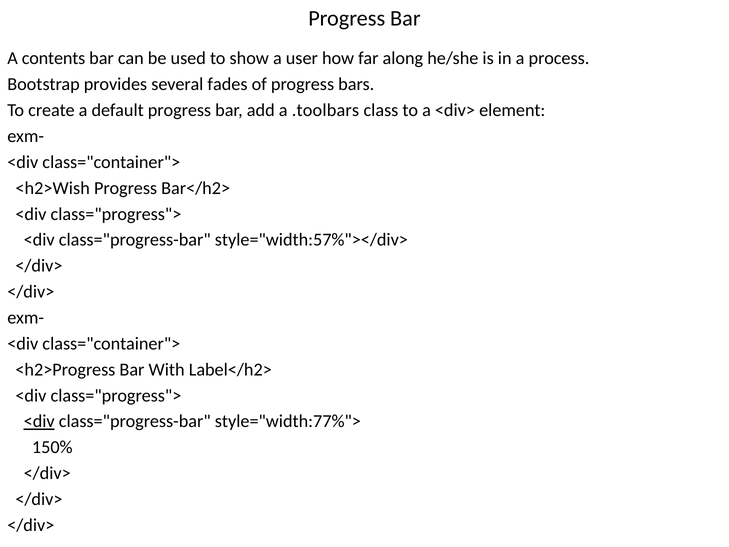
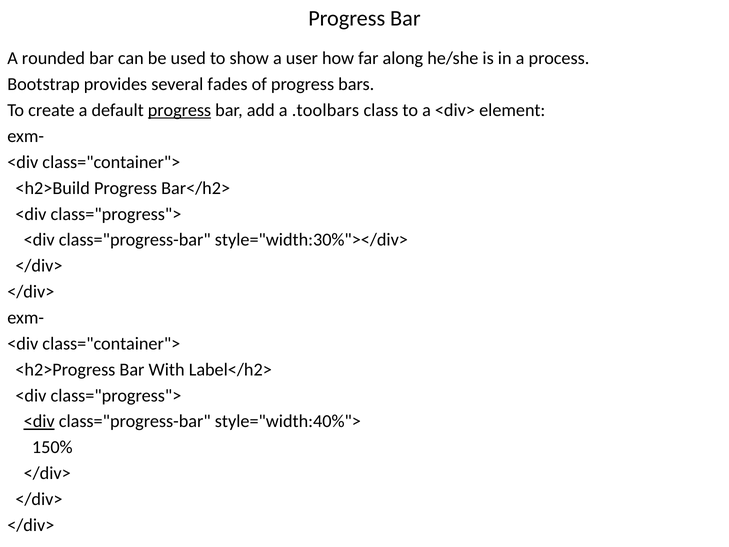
contents: contents -> rounded (53, 58)
progress underline: none -> present (179, 110)
<h2>Wish: <h2>Wish -> <h2>Build (53, 188)
style="width:57%"></div>: style="width:57%"></div> -> style="width:30%"></div> (311, 240)
style="width:77%">: style="width:77%"> -> style="width:40%"> (288, 421)
